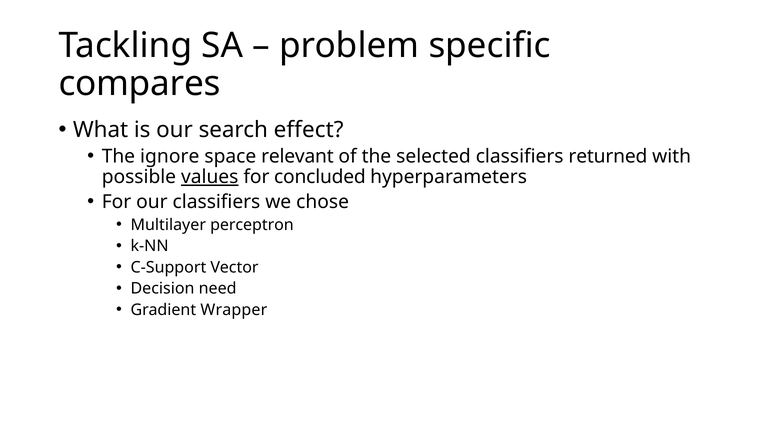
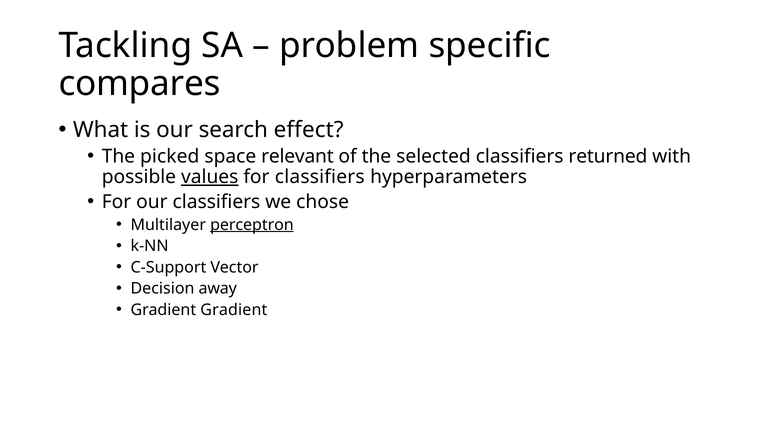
ignore: ignore -> picked (170, 156)
for concluded: concluded -> classifiers (320, 177)
perceptron underline: none -> present (252, 225)
need: need -> away (218, 289)
Gradient Wrapper: Wrapper -> Gradient (234, 310)
